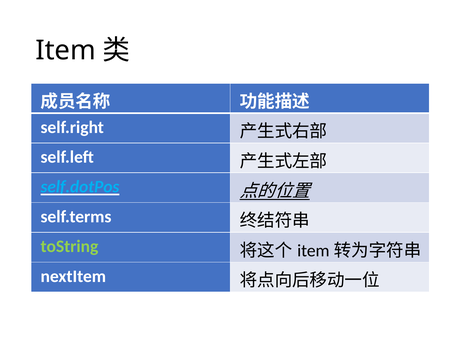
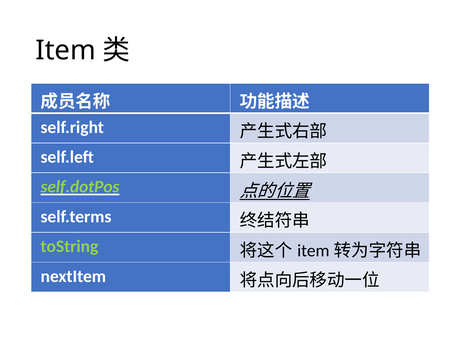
self.dotPos colour: light blue -> light green (80, 187)
